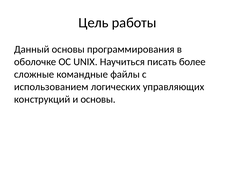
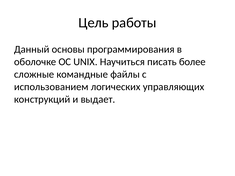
и основы: основы -> выдает (98, 99)
